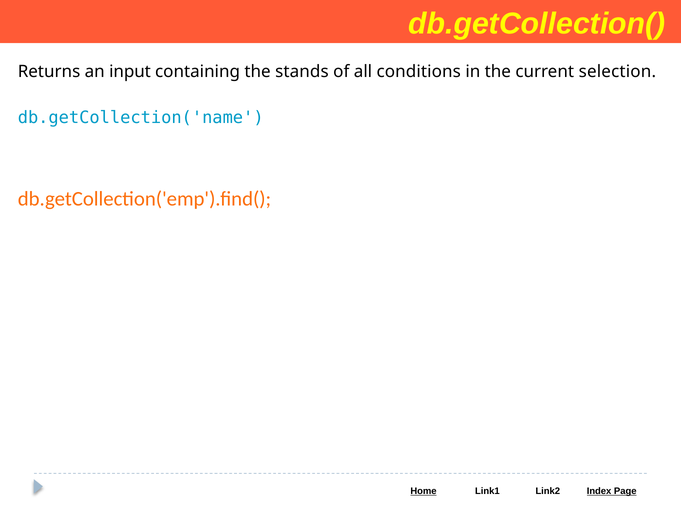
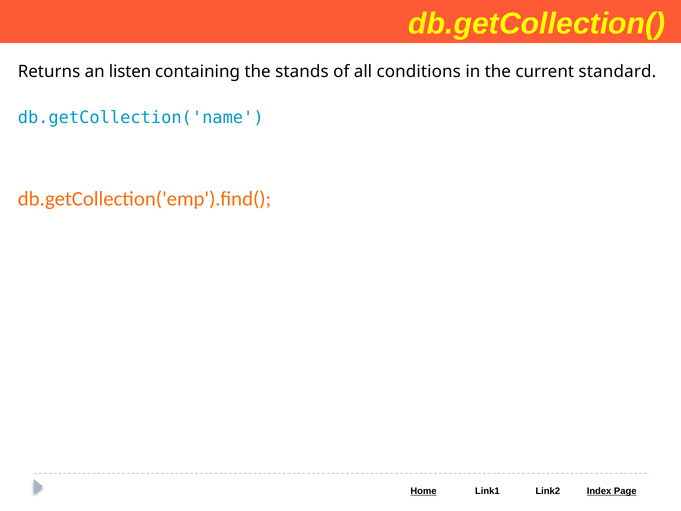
input: input -> listen (130, 71)
selection: selection -> standard (617, 71)
